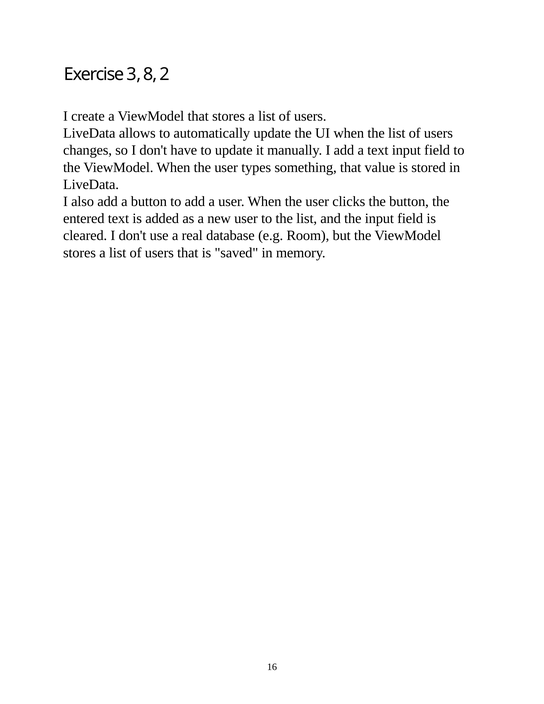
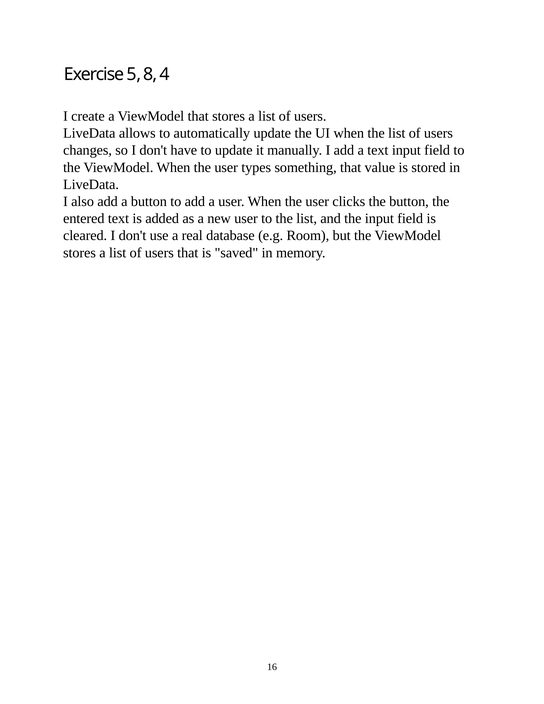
3: 3 -> 5 (134, 74)
2: 2 -> 4 (165, 74)
